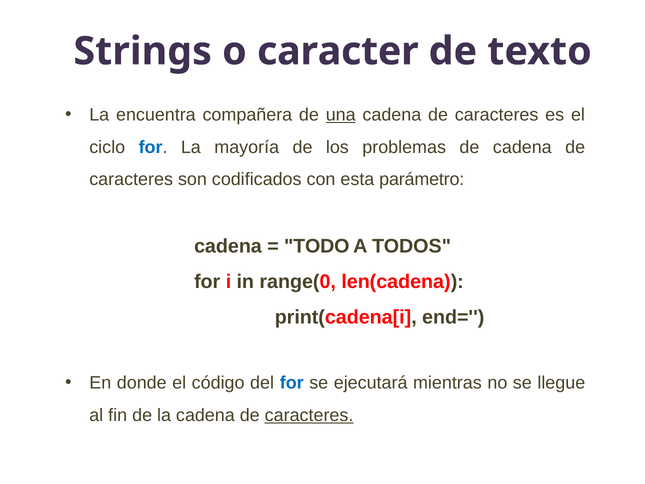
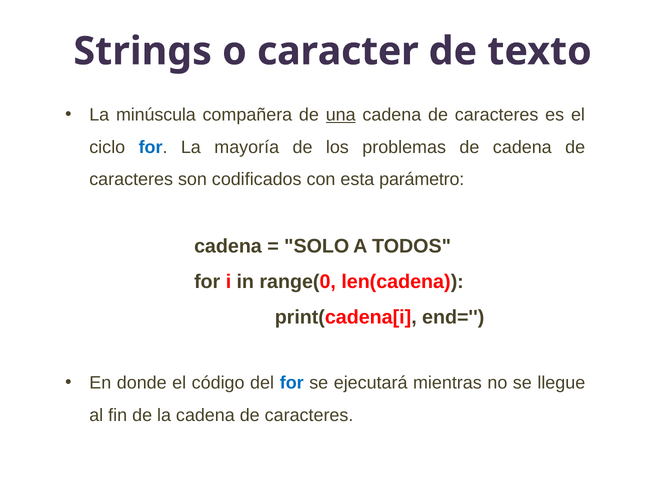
encuentra: encuentra -> minúscula (156, 115)
TODO: TODO -> SOLO (317, 246)
caracteres underline: present -> none (309, 415)
